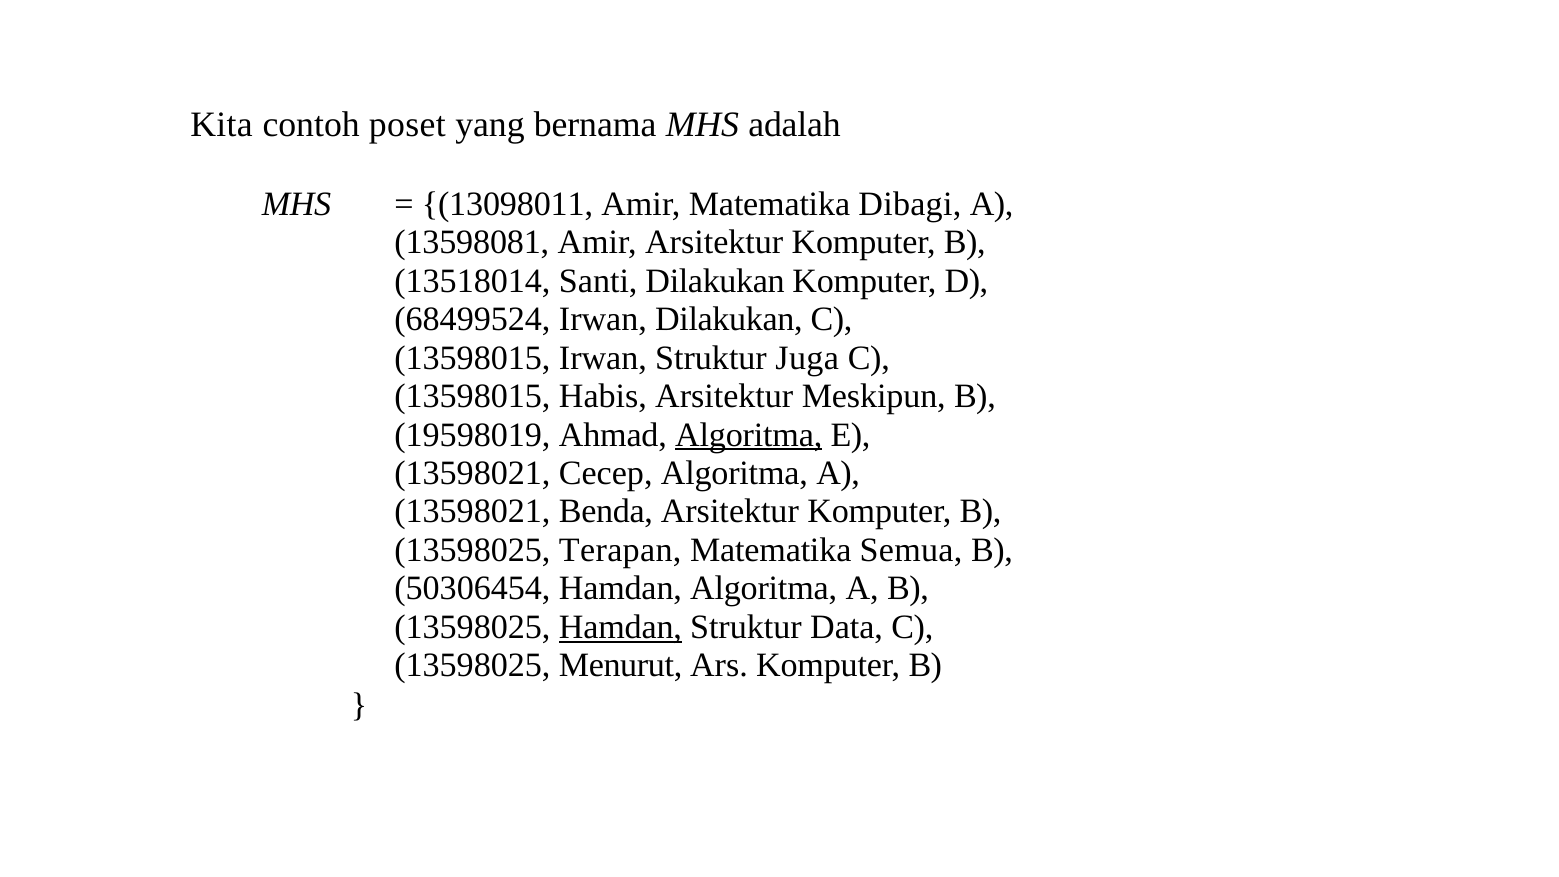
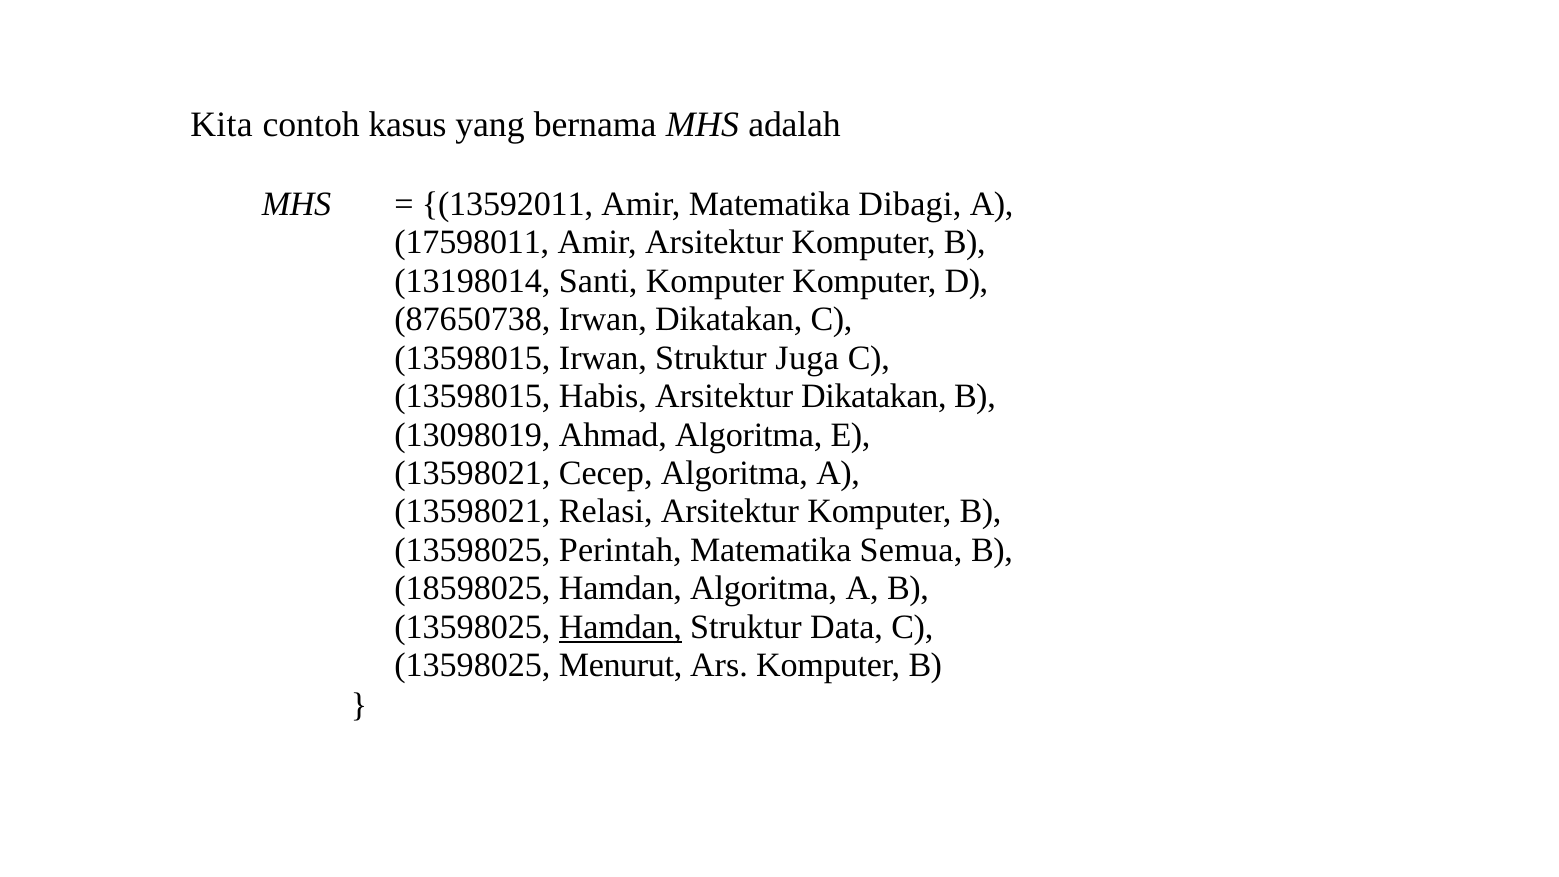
poset: poset -> kasus (408, 124)
13098011: 13098011 -> 13592011 (507, 204)
13598081: 13598081 -> 17598011 (472, 242)
13518014: 13518014 -> 13198014 (472, 281)
Santi Dilakukan: Dilakukan -> Komputer (715, 281)
68499524: 68499524 -> 87650738 (472, 319)
Irwan Dilakukan: Dilakukan -> Dikatakan (729, 319)
Arsitektur Meskipun: Meskipun -> Dikatakan (874, 396)
19598019: 19598019 -> 13098019 (472, 435)
Algoritma underline: present -> none (749, 435)
Benda: Benda -> Relasi (606, 512)
Terapan: Terapan -> Perintah (620, 550)
50306454: 50306454 -> 18598025 (472, 589)
